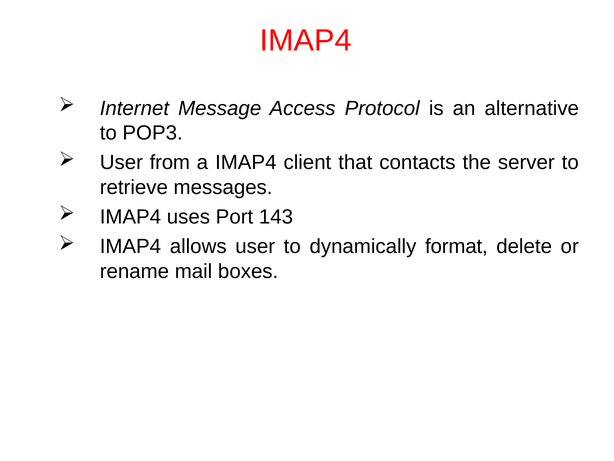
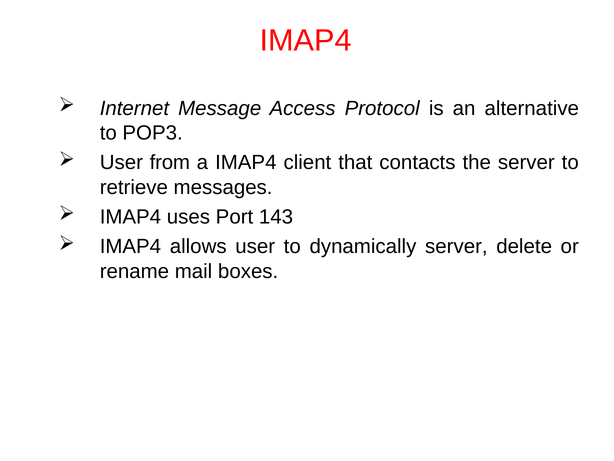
dynamically format: format -> server (456, 246)
